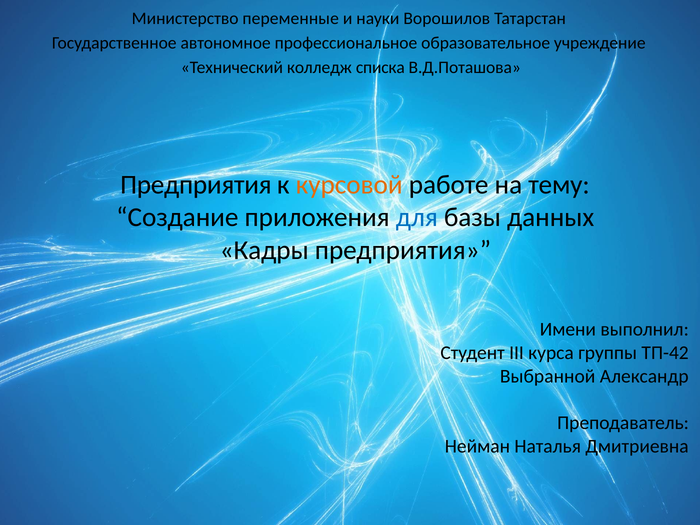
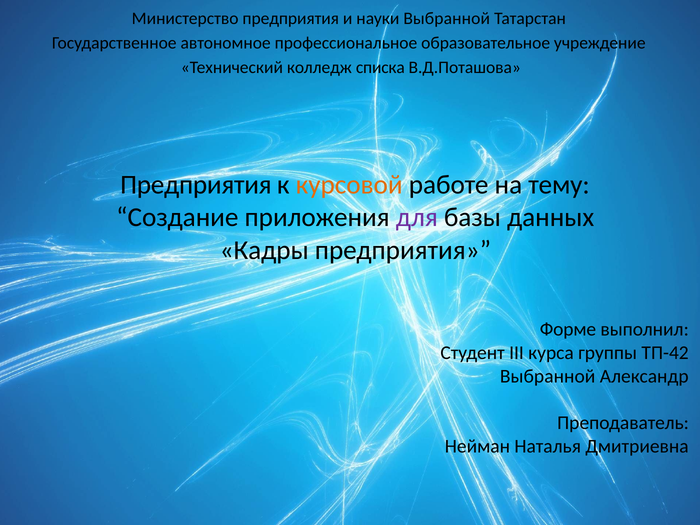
Министерство переменные: переменные -> предприятия (291, 19)
науки Ворошилов: Ворошилов -> Выбранной (447, 19)
для colour: blue -> purple (417, 217)
Имени: Имени -> Форме (568, 329)
